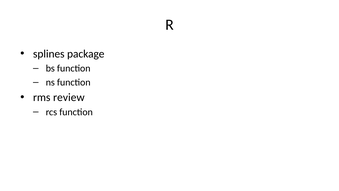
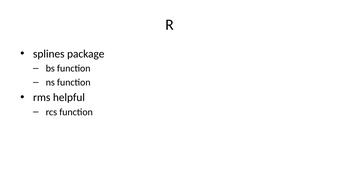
review: review -> helpful (69, 97)
